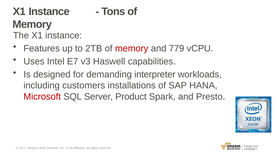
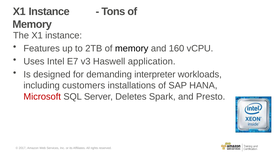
memory colour: red -> black (132, 48)
779: 779 -> 160 (177, 48)
capabilities: capabilities -> application (152, 61)
Product: Product -> Deletes (131, 96)
